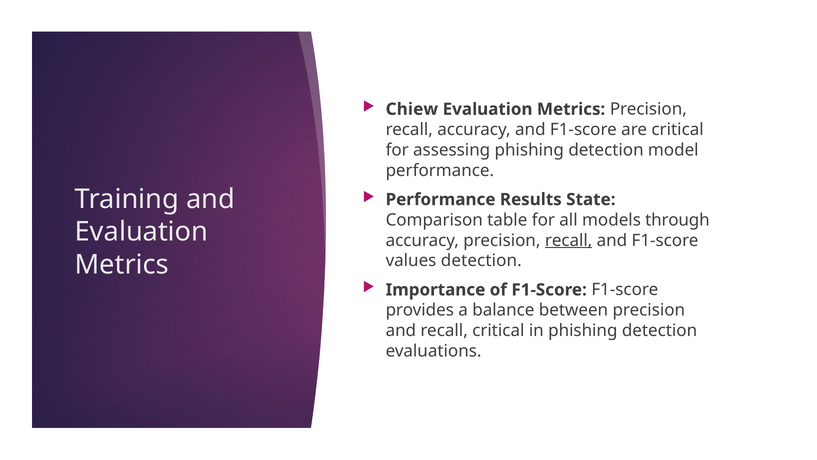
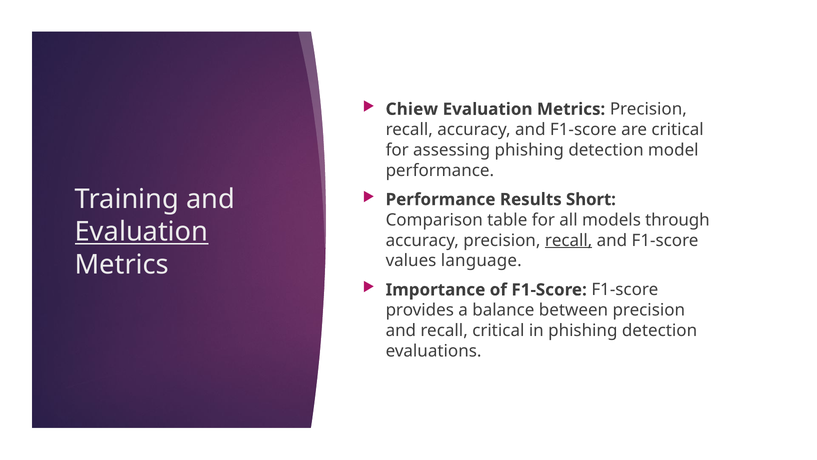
State: State -> Short (591, 199)
Evaluation underline: none -> present (142, 232)
values detection: detection -> language (481, 261)
